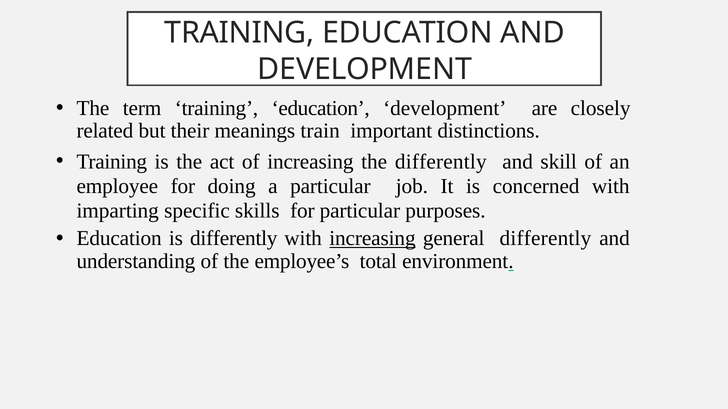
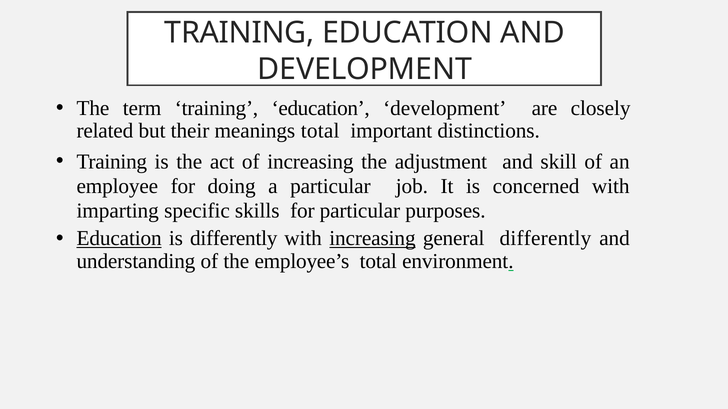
meanings train: train -> total (320, 131)
the differently: differently -> adjustment (441, 162)
Education underline: none -> present (119, 239)
